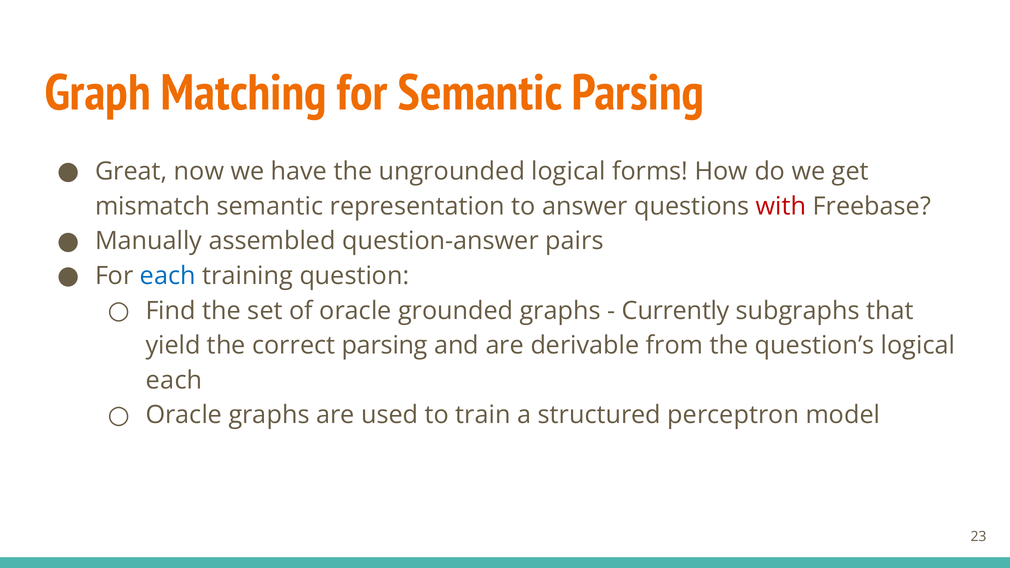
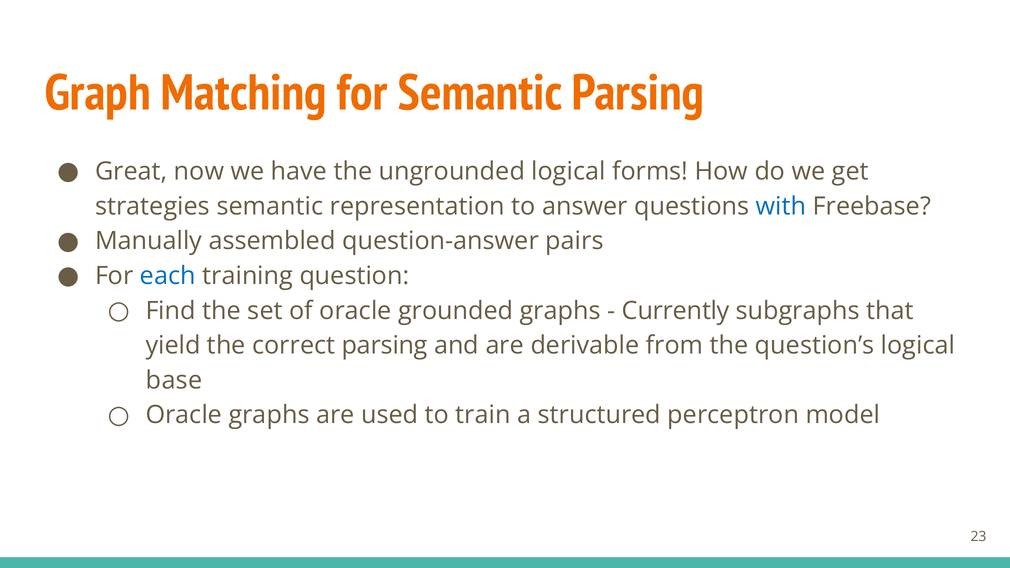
mismatch: mismatch -> strategies (153, 206)
with colour: red -> blue (781, 206)
each: each -> base (174, 380)
